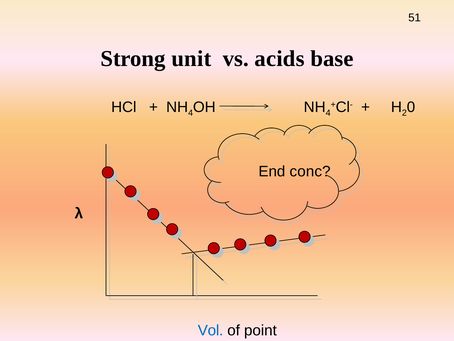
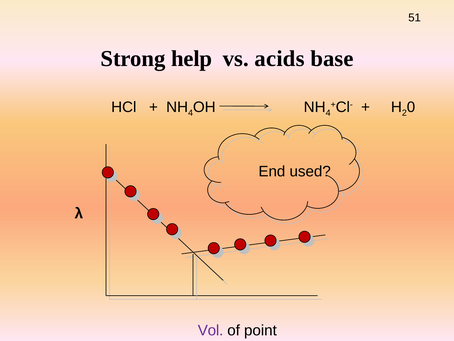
unit: unit -> help (192, 58)
conc: conc -> used (310, 171)
Vol colour: blue -> purple (211, 330)
